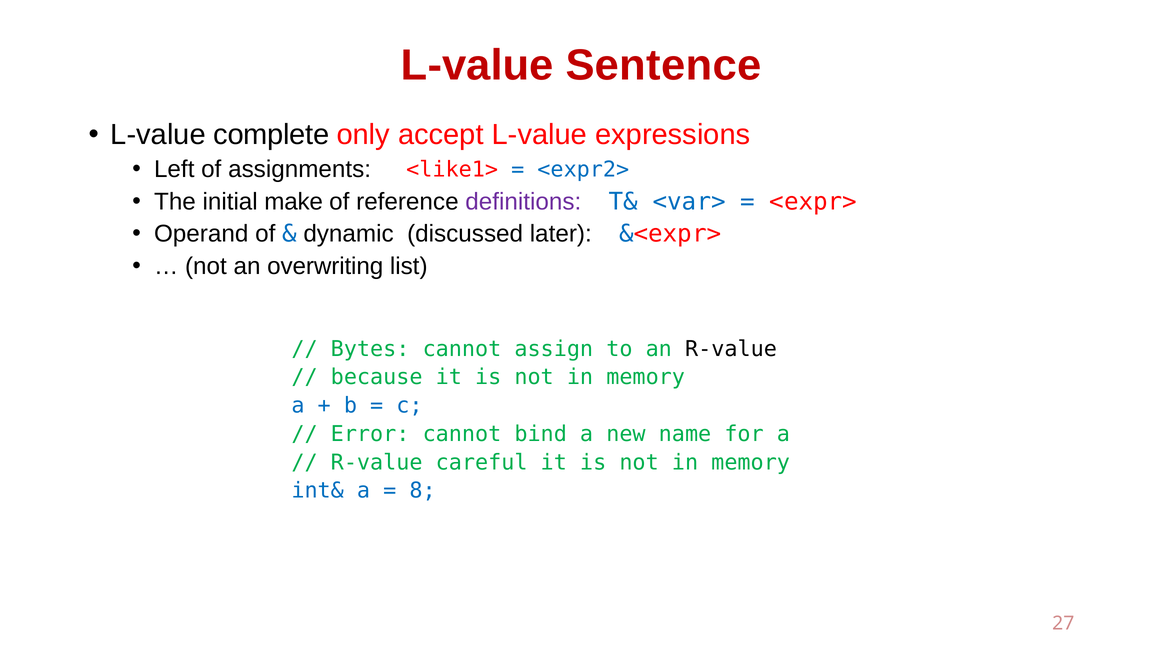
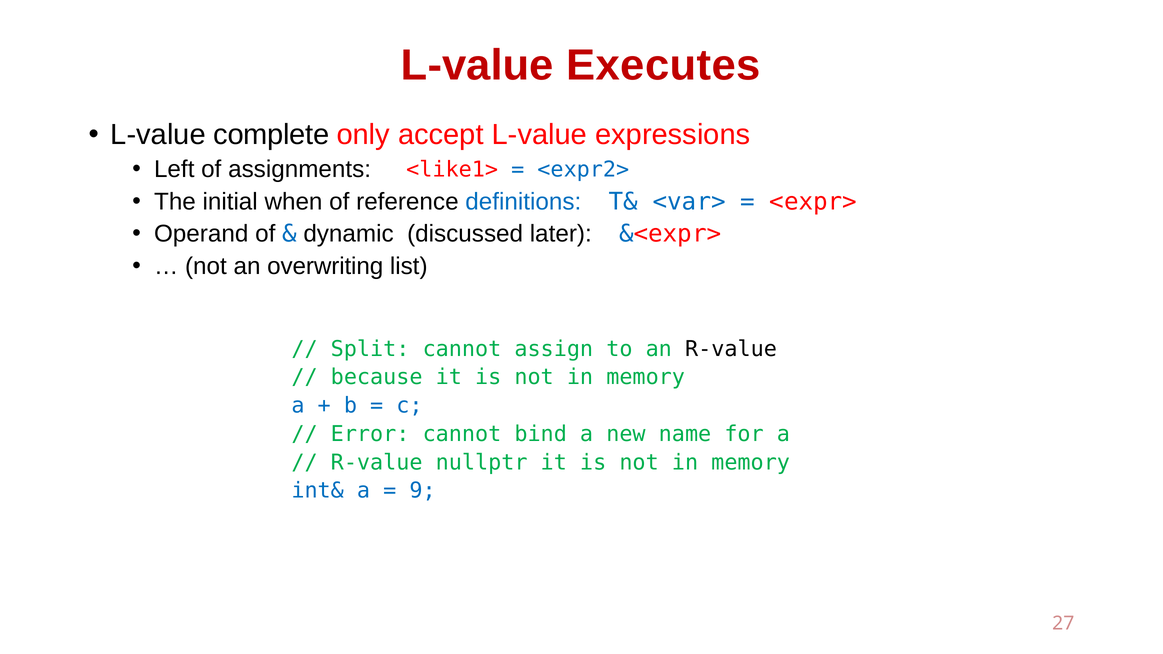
Sentence: Sentence -> Executes (663, 65)
make: make -> when (294, 202)
definitions colour: purple -> blue (523, 202)
Bytes: Bytes -> Split (370, 349)
careful: careful -> nullptr (482, 462)
8: 8 -> 9 (423, 491)
